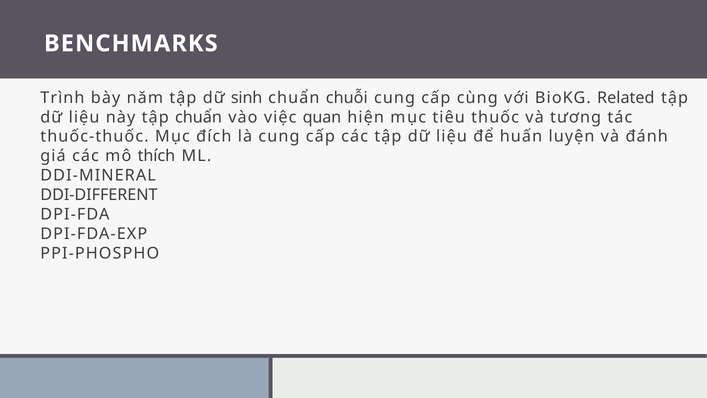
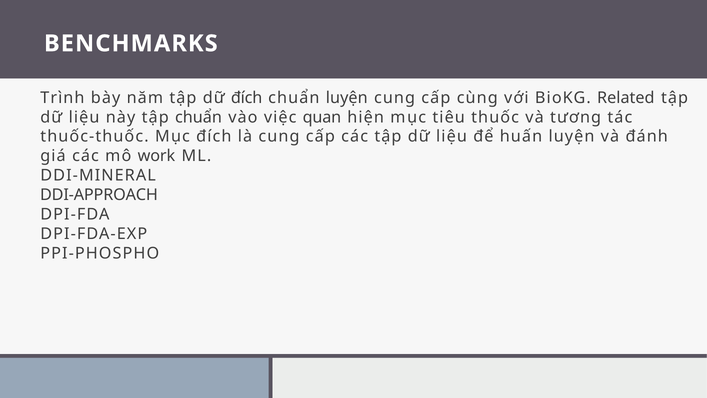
dữ sinh: sinh -> đích (247, 98)
chuẩn chuỗi: chuỗi -> luyện (347, 98)
thích: thích -> work (156, 156)
DDI-DIFFERENT: DDI-DIFFERENT -> DDI-APPROACH (99, 195)
